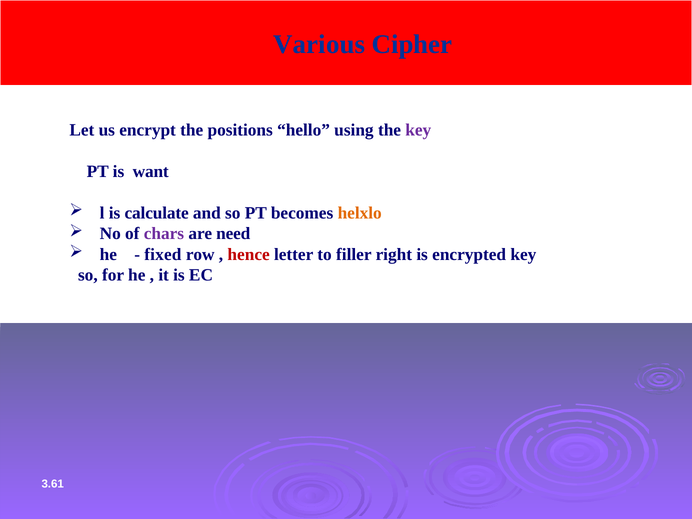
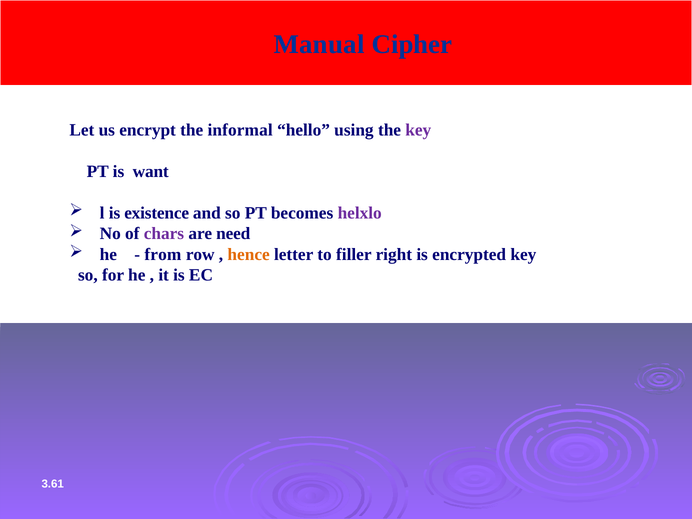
Various: Various -> Manual (319, 44)
positions: positions -> informal (240, 130)
calculate: calculate -> existence (157, 213)
helxlo colour: orange -> purple (360, 213)
fixed: fixed -> from (163, 254)
hence colour: red -> orange (249, 254)
